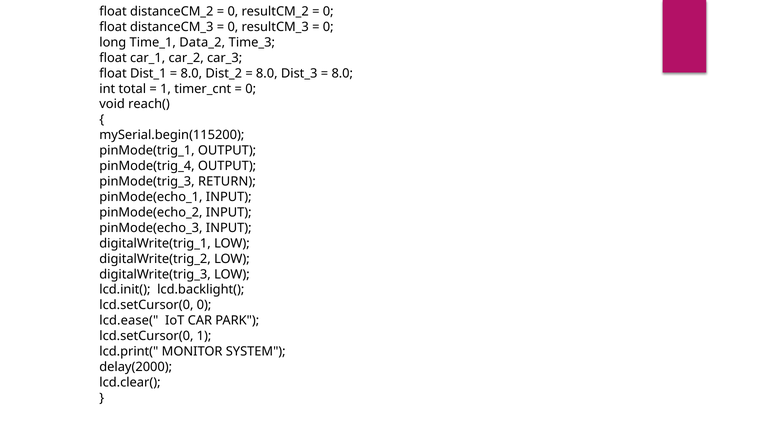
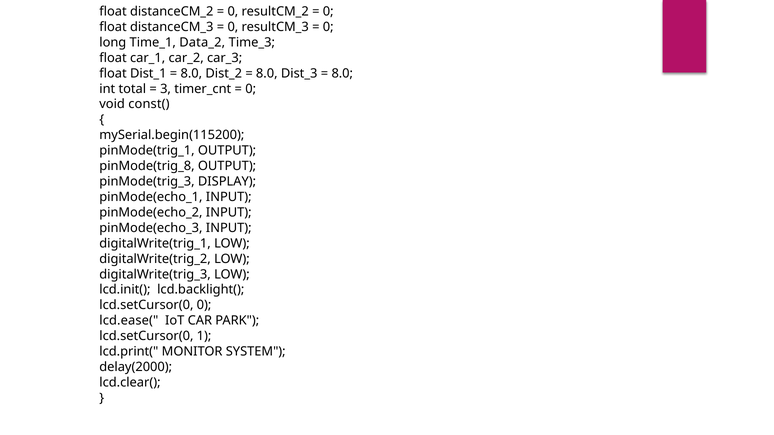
1: 1 -> 3 (166, 89)
reach(: reach( -> const( (149, 104)
pinMode(trig_4: pinMode(trig_4 -> pinMode(trig_8 (147, 166)
RETURN: RETURN -> DISPLAY (227, 182)
